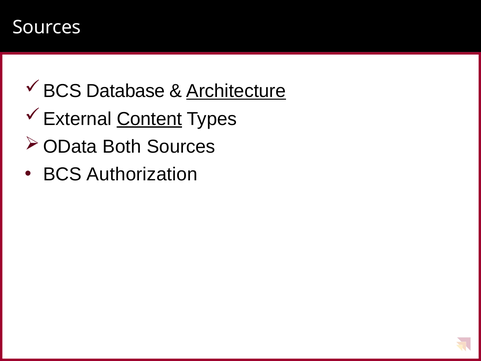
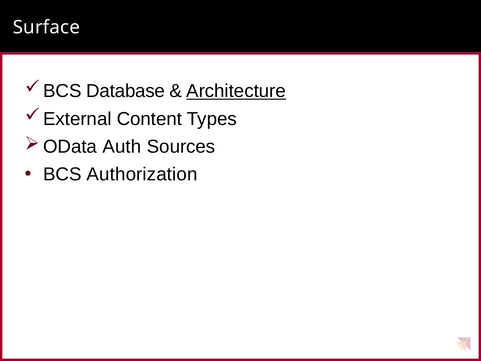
Sources: Sources -> Surface (46, 27)
Content underline: present -> none (149, 119)
Both: Both -> Auth (122, 147)
